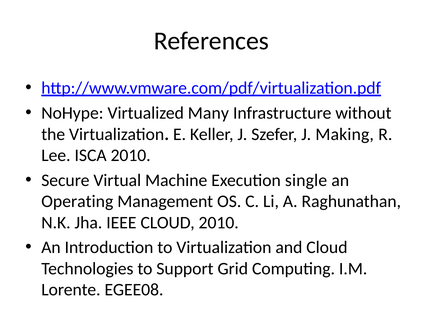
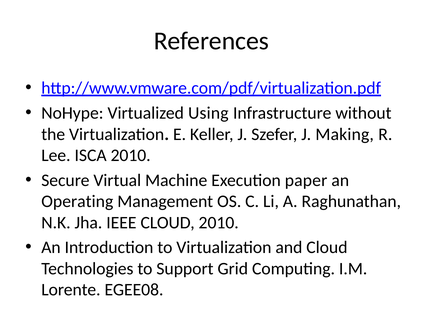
Many: Many -> Using (208, 113)
single: single -> paper (306, 180)
